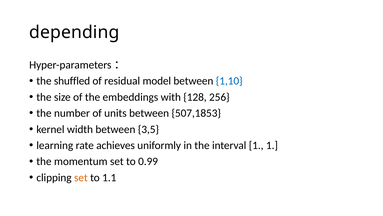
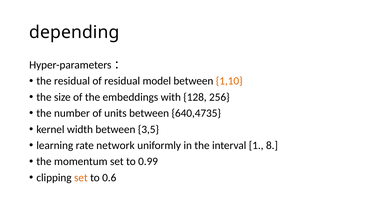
the shuffled: shuffled -> residual (72, 81)
1,10 colour: blue -> orange (229, 81)
507,1853: 507,1853 -> 640,4735 (196, 113)
achieves: achieves -> network (115, 145)
1 1: 1 -> 8 (272, 145)
1.1: 1.1 -> 0.6 (109, 177)
